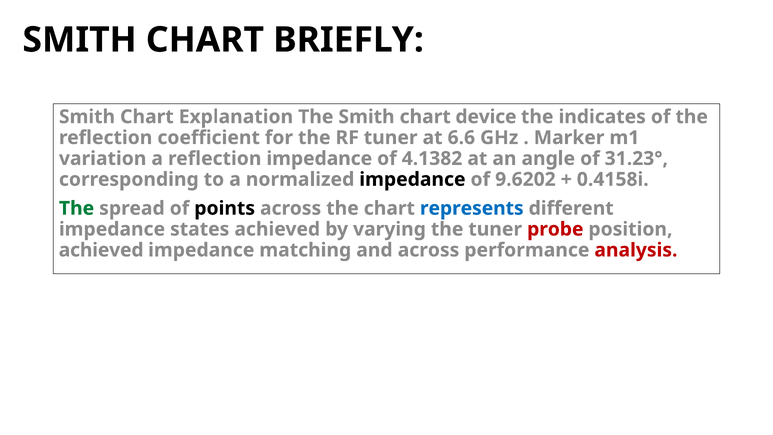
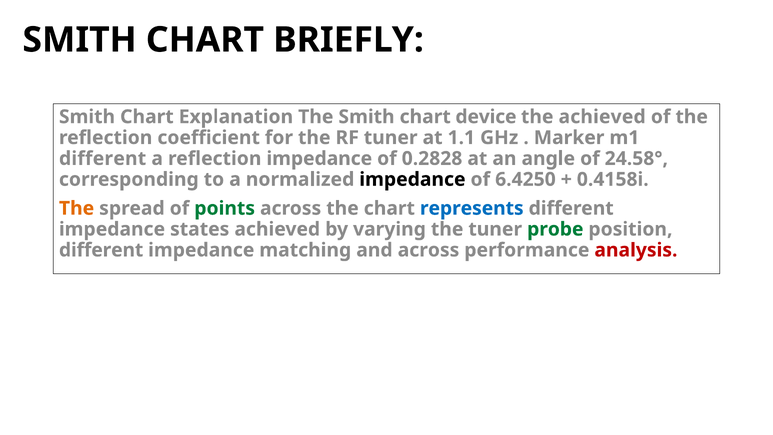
the indicates: indicates -> achieved (602, 117)
6.6: 6.6 -> 1.1 (461, 138)
variation: variation -> different (103, 158)
4.1382: 4.1382 -> 0.2828 (432, 158)
31.23°: 31.23° -> 24.58° (636, 158)
9.6202: 9.6202 -> 6.4250 (525, 179)
The colour: green -> orange (77, 208)
points colour: black -> green (225, 208)
probe colour: red -> green (555, 229)
achieved: achieved -> different (101, 250)
